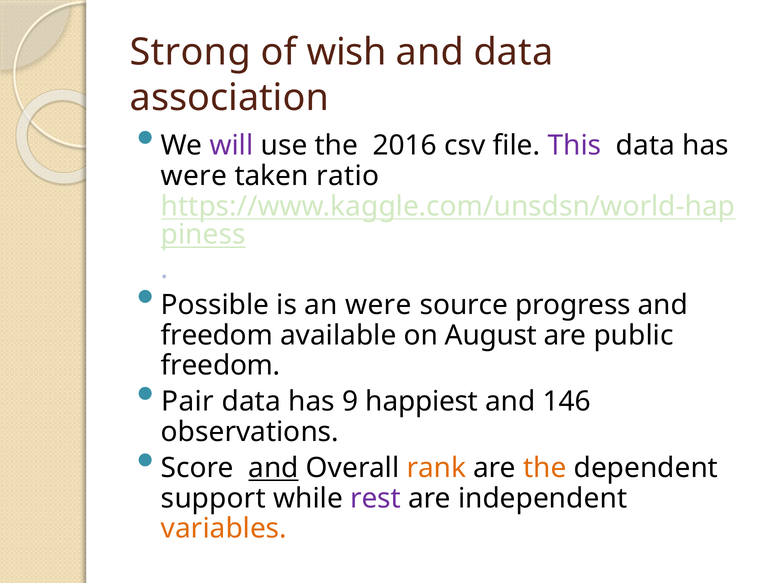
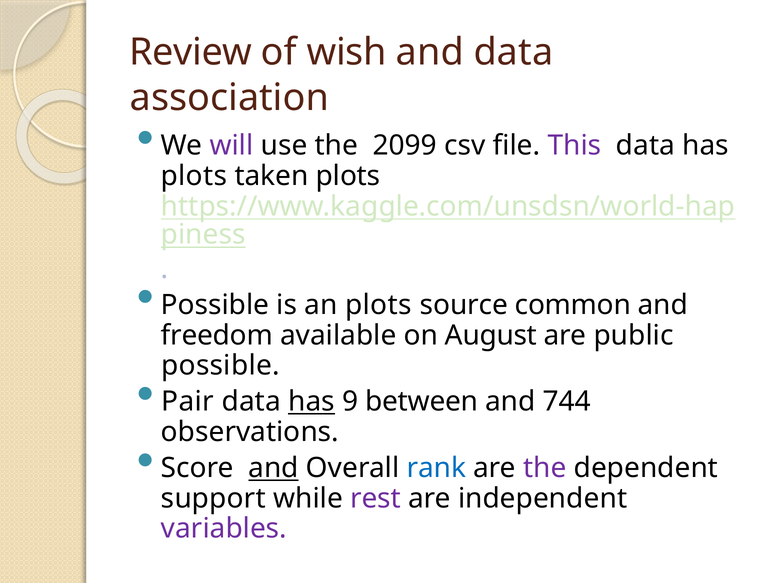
Strong: Strong -> Review (191, 53)
2016: 2016 -> 2099 (405, 146)
were: were -> plots (194, 176)
taken ratio: ratio -> plots (348, 176)
an were: were -> plots (378, 305)
progress: progress -> common (573, 305)
freedom: freedom -> possible (220, 366)
has underline: none -> present (311, 402)
happiest: happiest -> between (422, 402)
146: 146 -> 744 (567, 402)
rank colour: orange -> blue (436, 469)
the colour: orange -> purple (545, 469)
variables colour: orange -> purple (224, 529)
